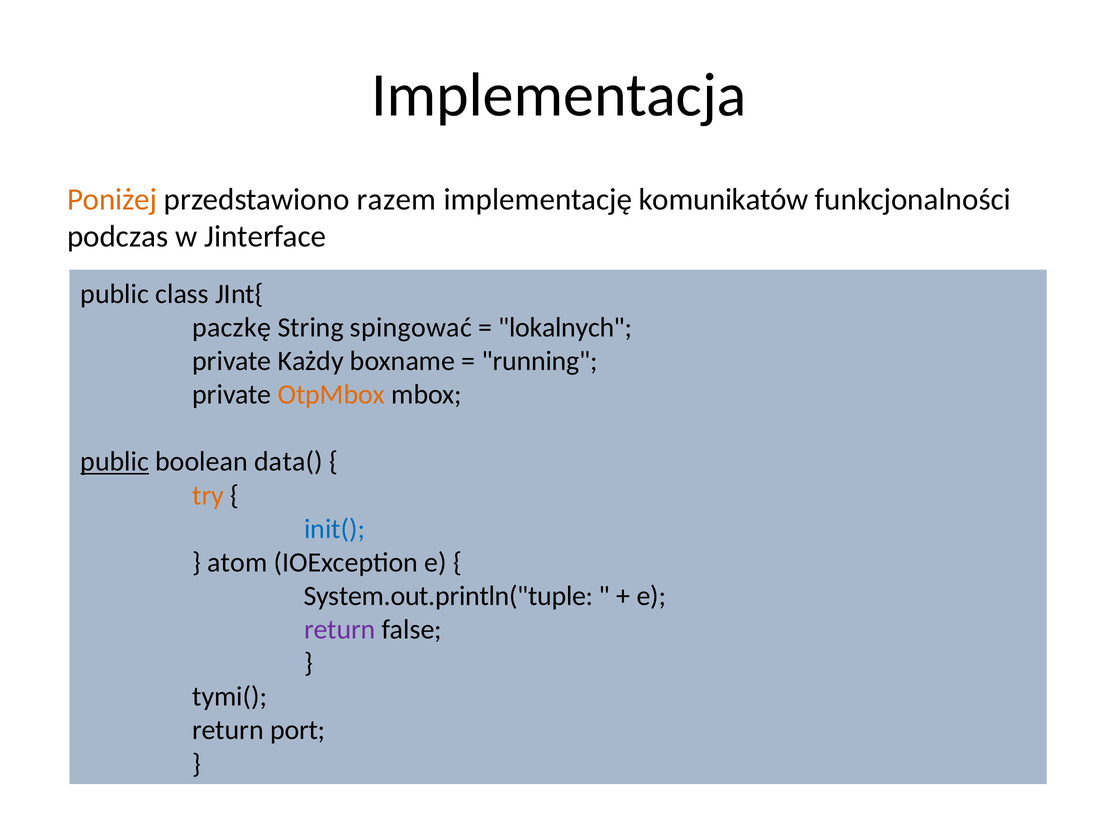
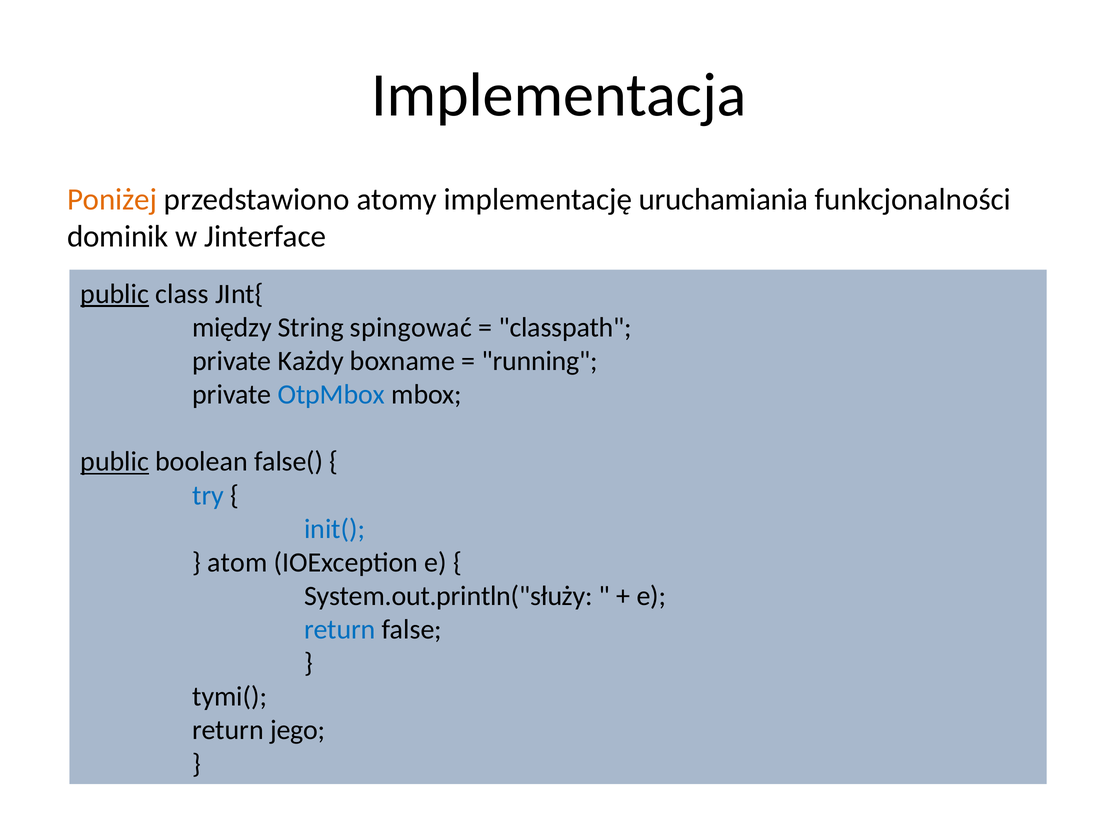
razem: razem -> atomy (397, 199)
komunikatów: komunikatów -> uruchamiania (724, 199)
podczas: podczas -> dominik (118, 236)
public underline: none -> present (115, 294)
paczkę: paczkę -> między (232, 327)
lokalnych: lokalnych -> classpath (565, 327)
OtpMbox colour: orange -> blue (331, 394)
data(: data( -> false( (289, 461)
try colour: orange -> blue (208, 495)
System.out.println("tuple: System.out.println("tuple -> System.out.println("służy (448, 596)
return colour: purple -> blue (340, 629)
port: port -> jego (298, 730)
